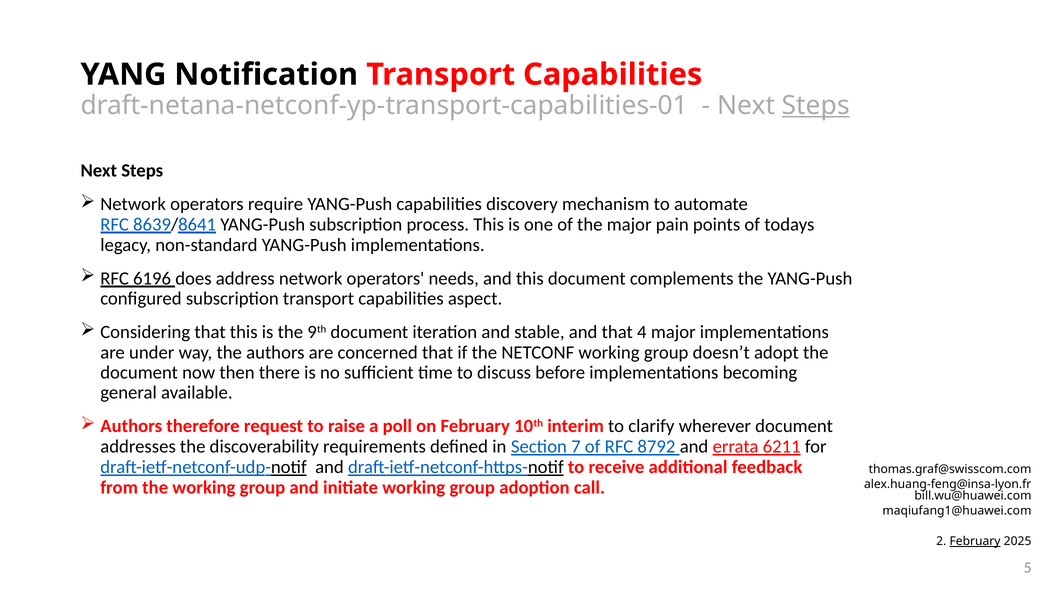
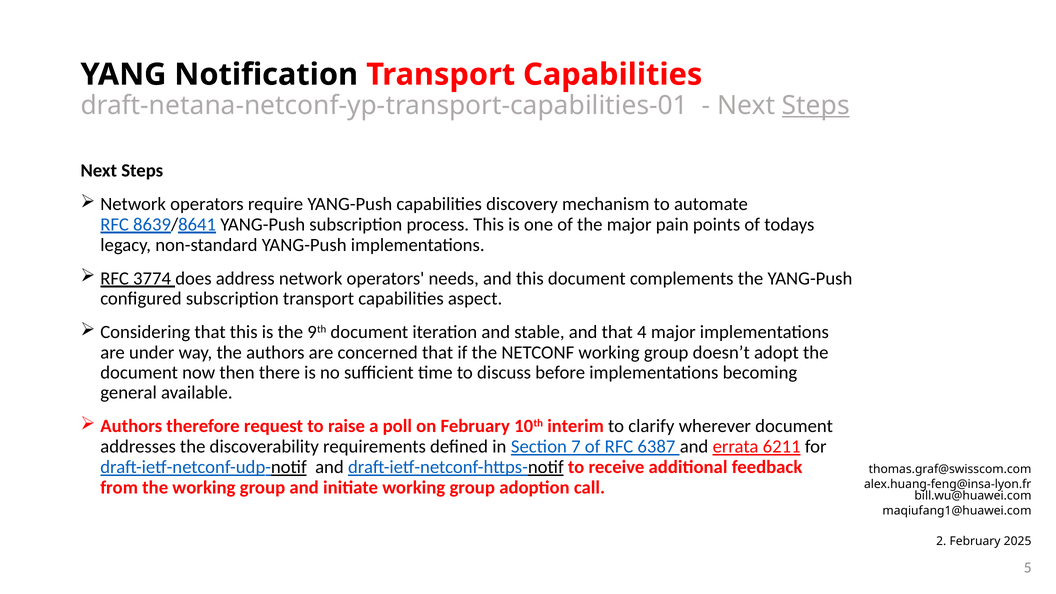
6196: 6196 -> 3774 (152, 279)
8792: 8792 -> 6387 (656, 447)
February underline: present -> none (975, 541)
